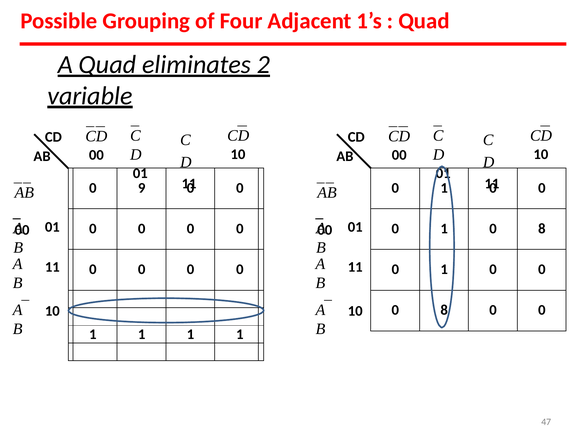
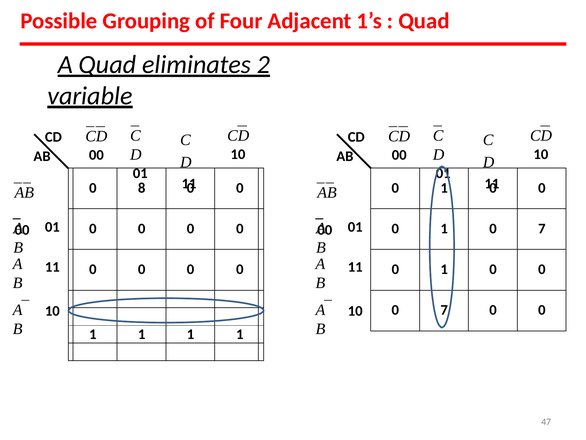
9: 9 -> 8 (142, 188)
1 0 8: 8 -> 7 (542, 228)
8: 8 -> 7 (444, 310)
